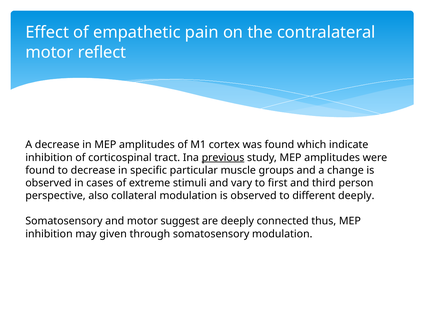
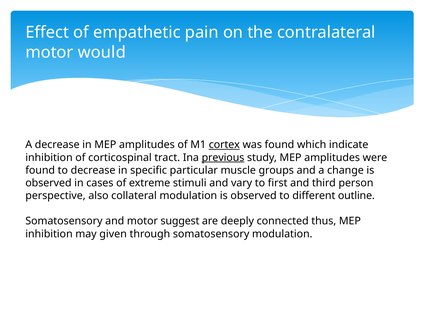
reflect: reflect -> would (102, 52)
cortex underline: none -> present (224, 145)
different deeply: deeply -> outline (356, 196)
